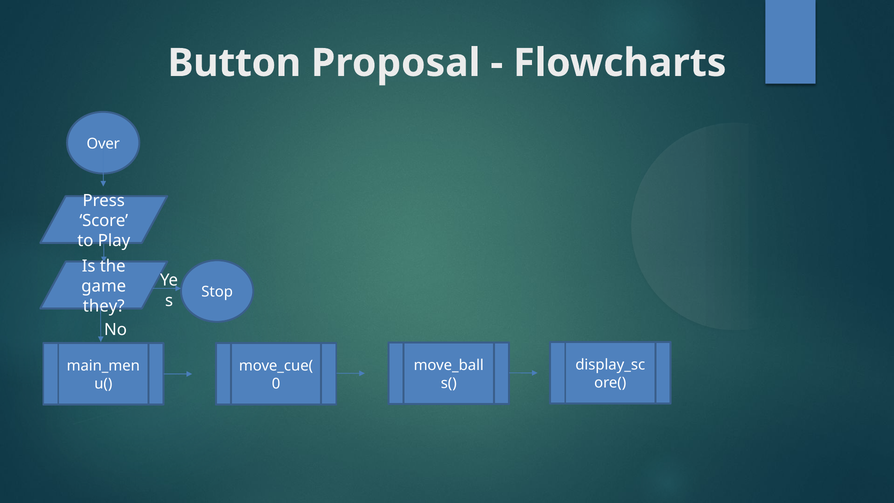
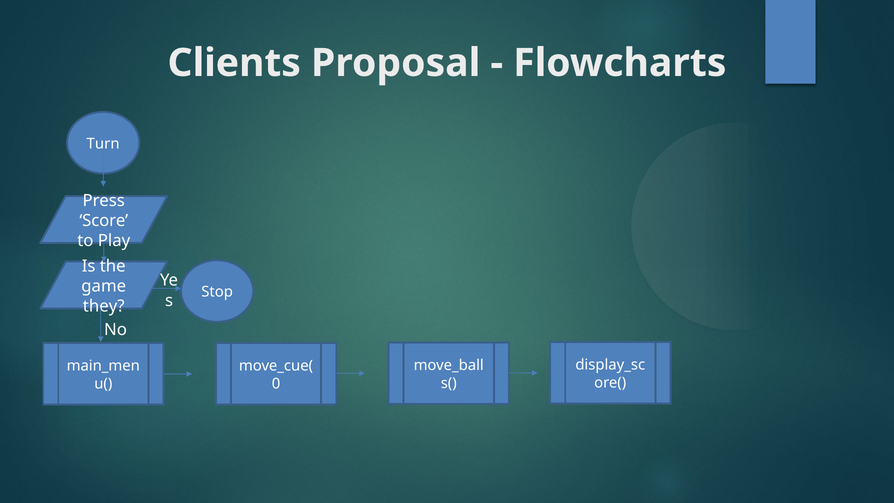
Button: Button -> Clients (234, 63)
Over: Over -> Turn (103, 144)
